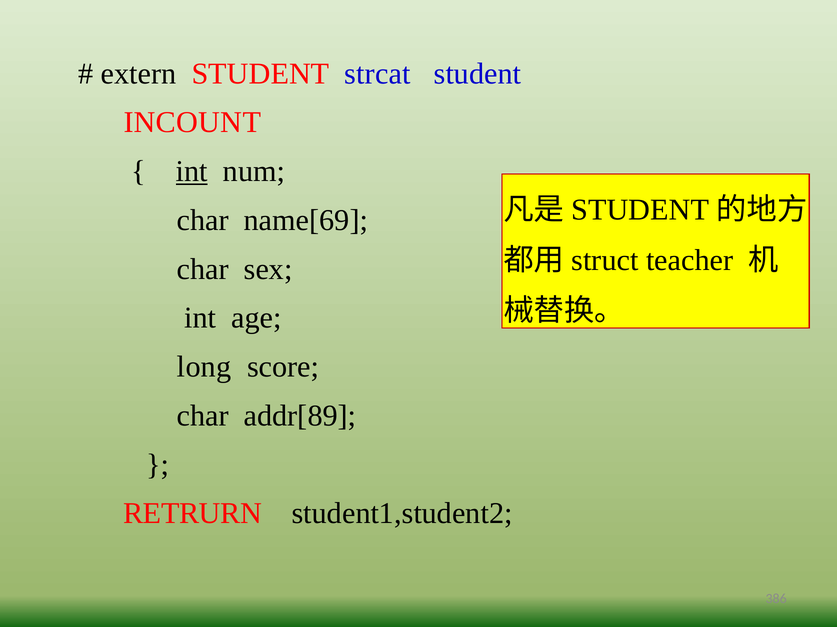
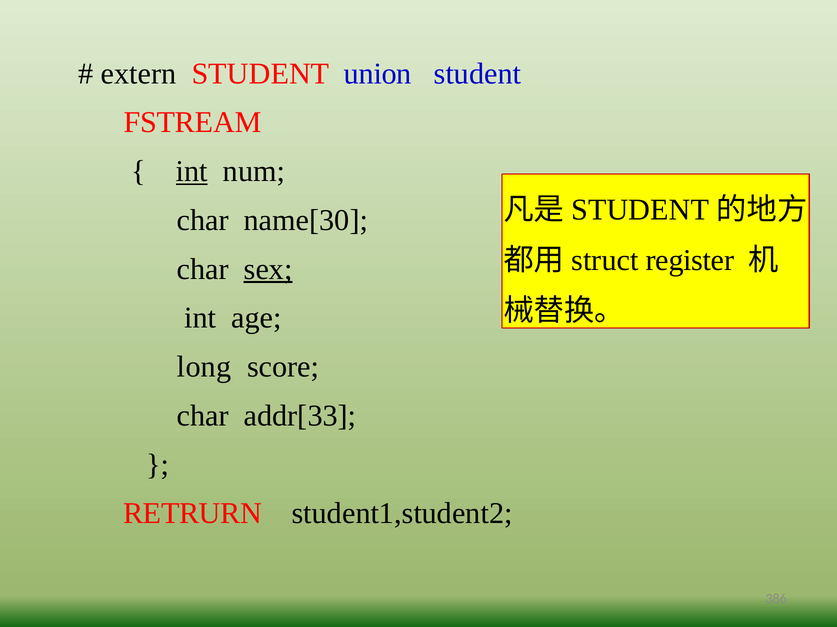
strcat: strcat -> union (378, 74)
INCOUNT: INCOUNT -> FSTREAM (193, 123)
name[69: name[69 -> name[30 (306, 220)
teacher: teacher -> register (690, 261)
sex underline: none -> present (268, 269)
addr[89: addr[89 -> addr[33 (300, 416)
